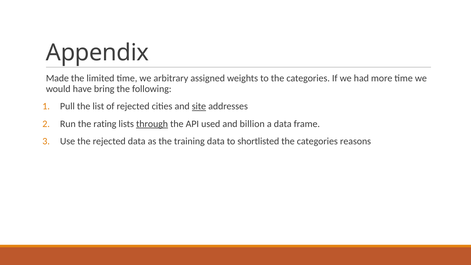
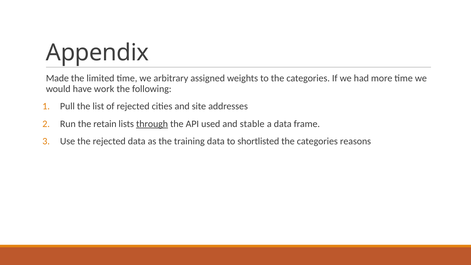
bring: bring -> work (104, 89)
site underline: present -> none (199, 106)
rating: rating -> retain (105, 124)
billion: billion -> stable (252, 124)
